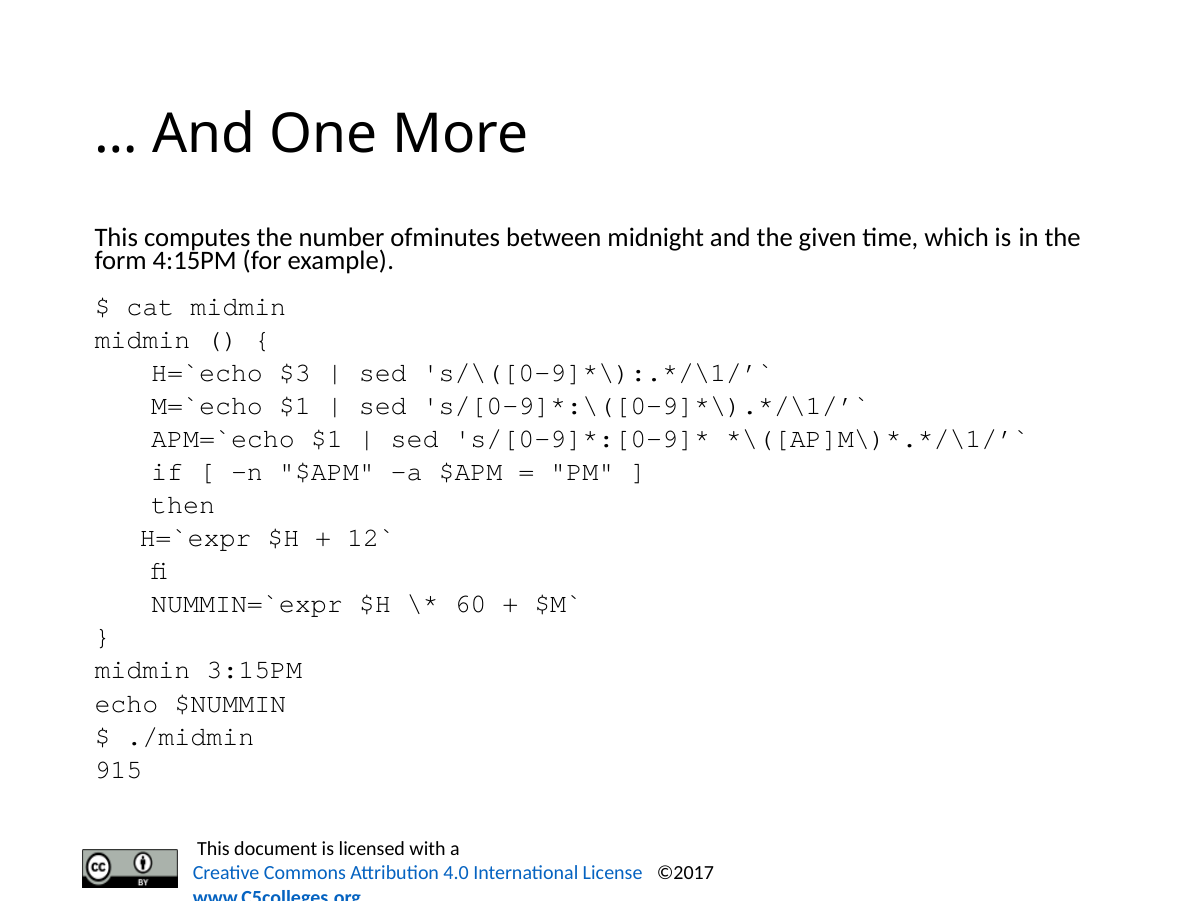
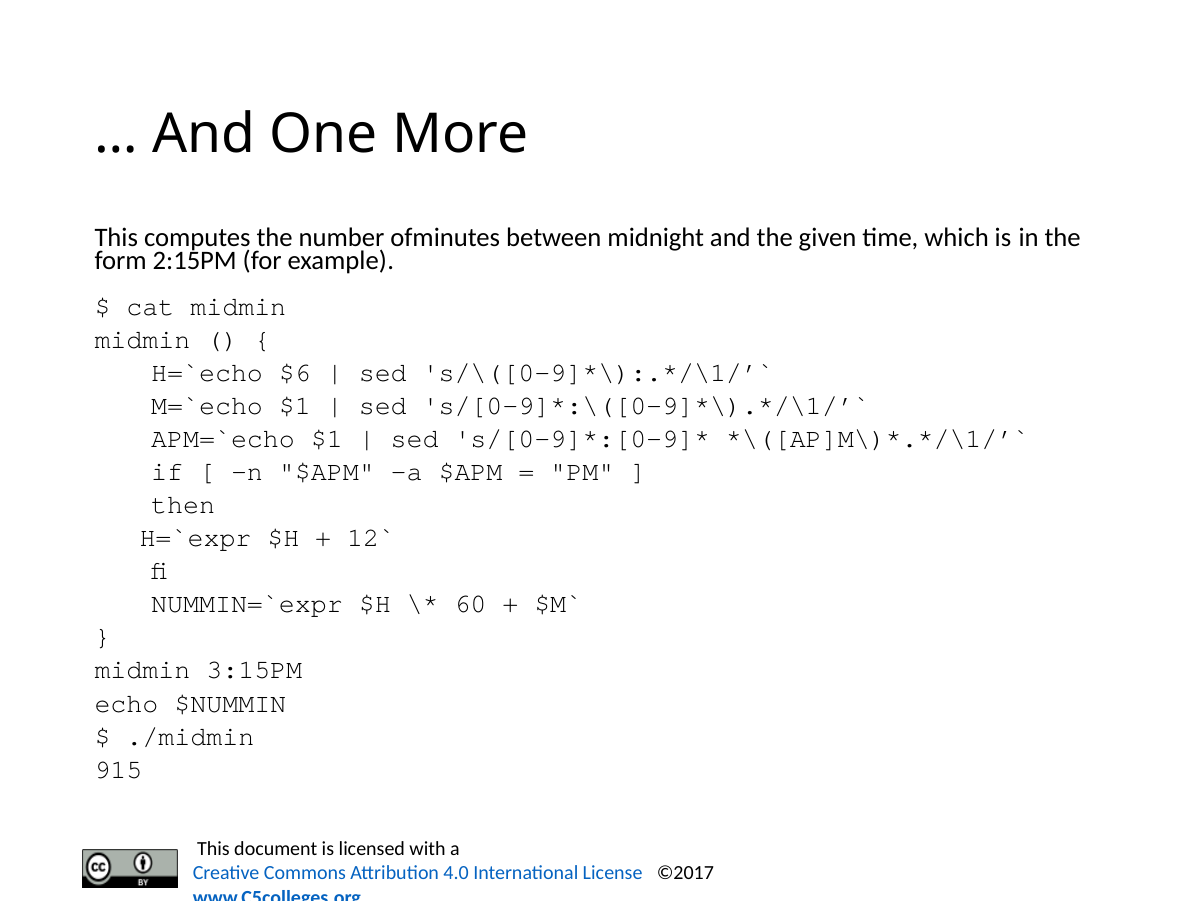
4:15PM: 4:15PM -> 2:15PM (195, 261)
$3: $3 -> $6 (295, 373)
